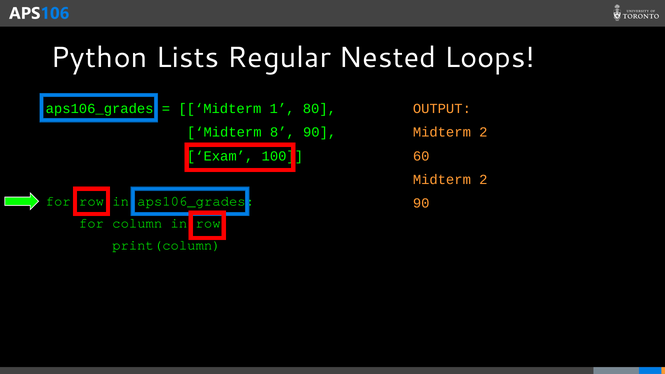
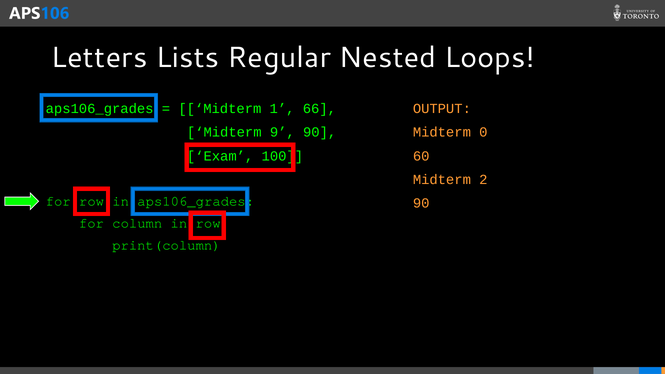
Python: Python -> Letters (99, 58)
80: 80 -> 66 (319, 109)
8: 8 -> 9 (282, 132)
2: 2 -> 0 (483, 132)
